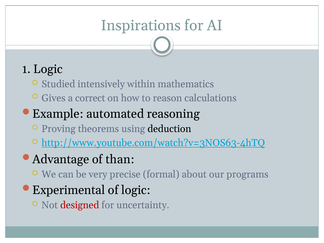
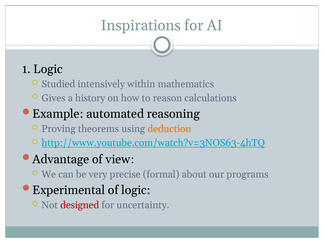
correct: correct -> history (90, 98)
deduction colour: black -> orange (169, 129)
than: than -> view (120, 159)
